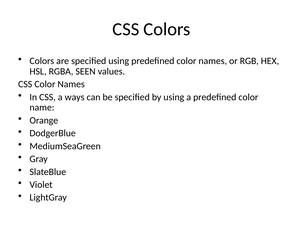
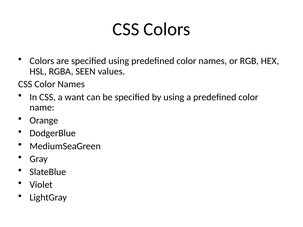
ways: ways -> want (75, 97)
